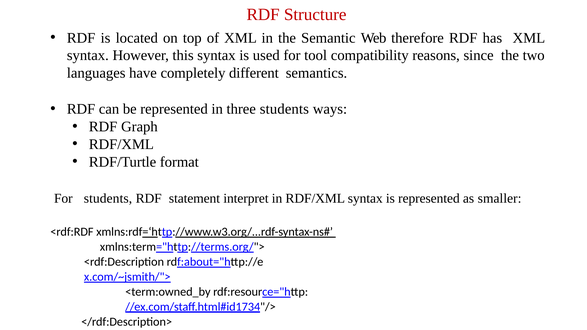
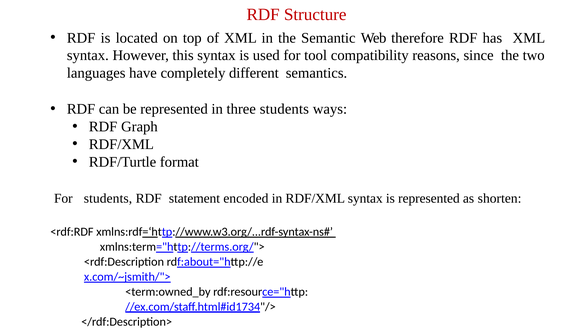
interpret: interpret -> encoded (246, 198)
smaller: smaller -> shorten (500, 198)
